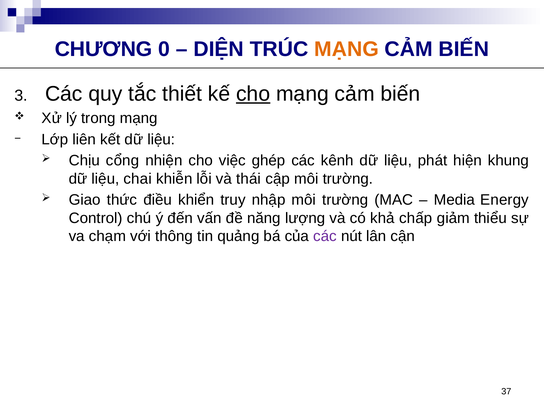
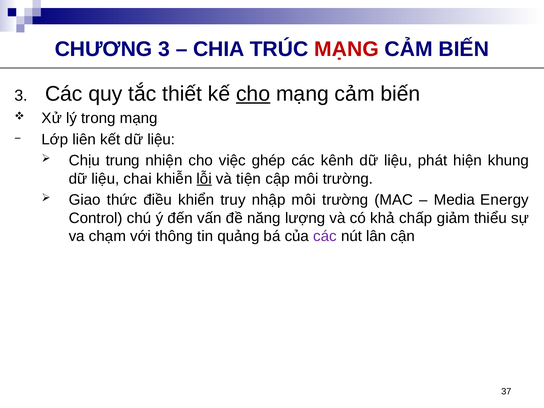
CHƯƠNG 0: 0 -> 3 (164, 49)
DIỆN: DIỆN -> CHIA (219, 49)
MẠNG colour: orange -> red (347, 49)
cổng: cổng -> trung (123, 161)
lỗi underline: none -> present (204, 179)
thái: thái -> tiện (249, 179)
